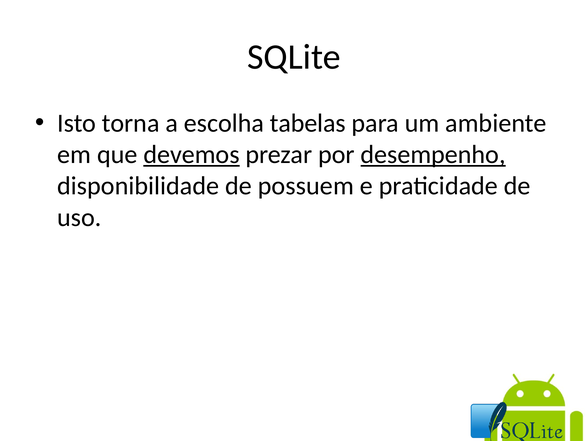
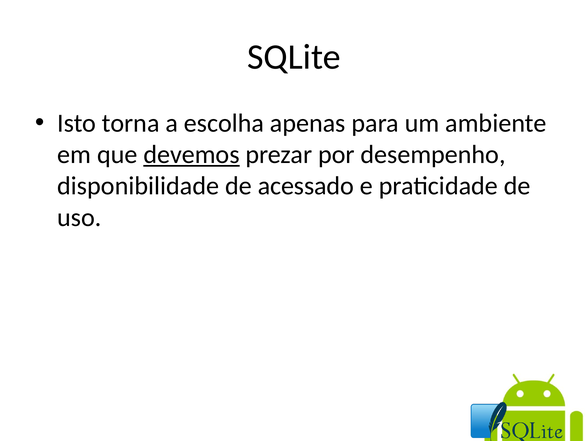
tabelas: tabelas -> apenas (308, 123)
desempenho underline: present -> none (433, 155)
possuem: possuem -> acessado (306, 186)
